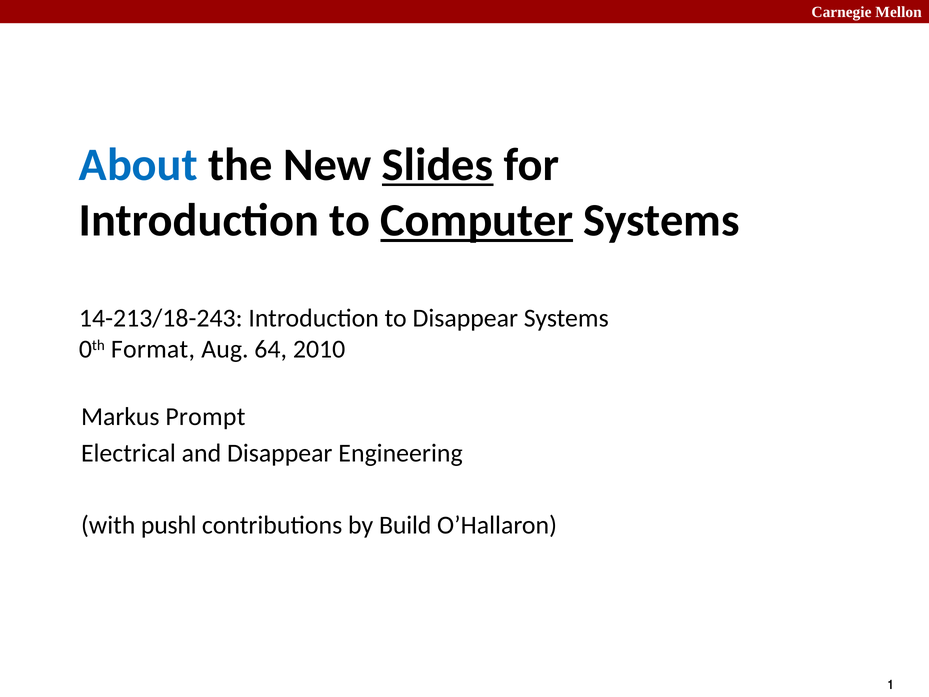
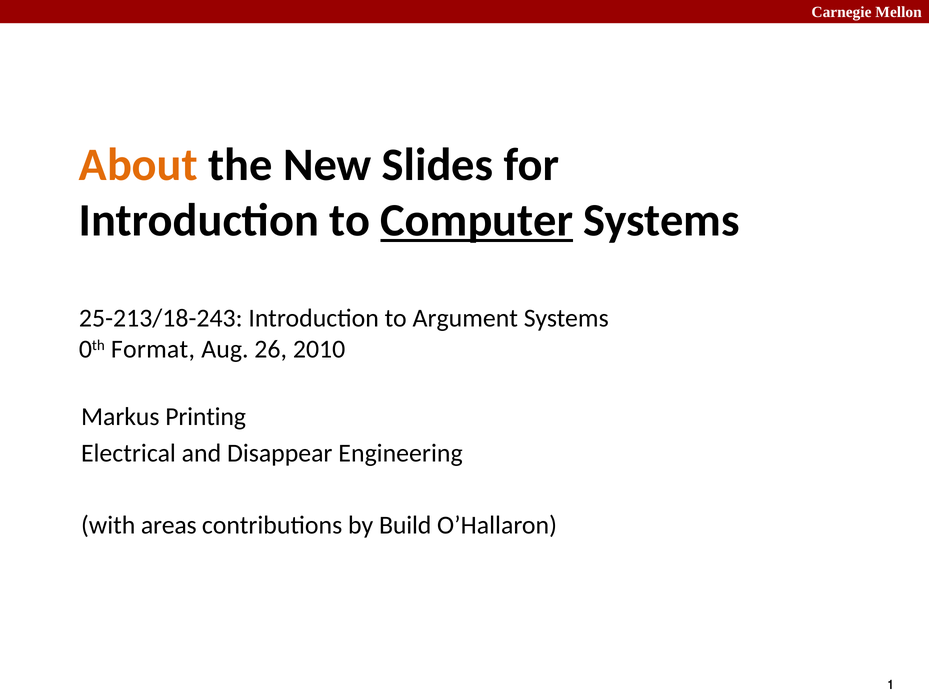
About colour: blue -> orange (138, 165)
Slides underline: present -> none (438, 165)
14-213/18-243: 14-213/18-243 -> 25-213/18-243 (161, 318)
to Disappear: Disappear -> Argument (465, 318)
64: 64 -> 26 (271, 349)
Prompt: Prompt -> Printing (206, 417)
pushl: pushl -> areas (169, 525)
